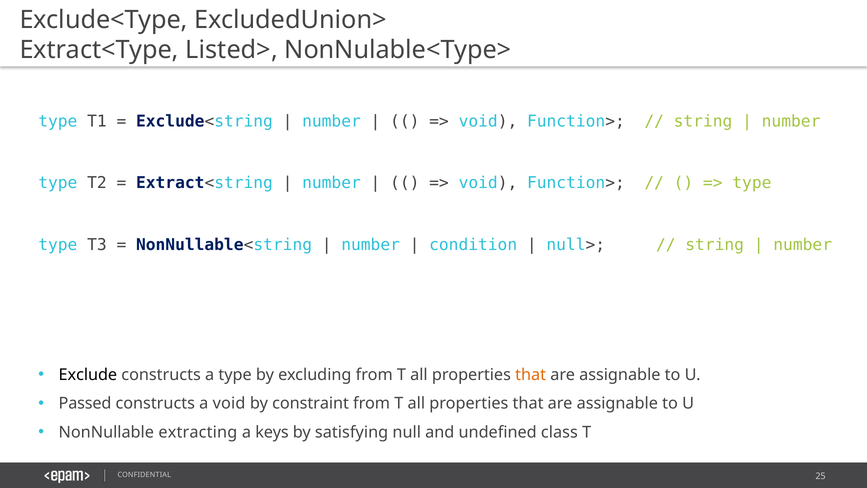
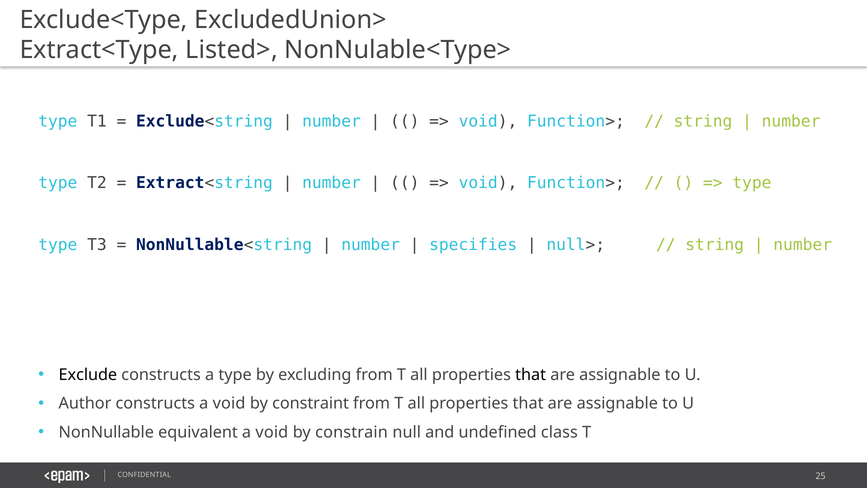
condition: condition -> specifies (473, 245)
that colour: orange -> black (531, 374)
Passed: Passed -> Author (85, 403)
extracting: extracting -> equivalent (198, 432)
keys: keys -> void (272, 432)
satisfying: satisfying -> constrain (352, 432)
